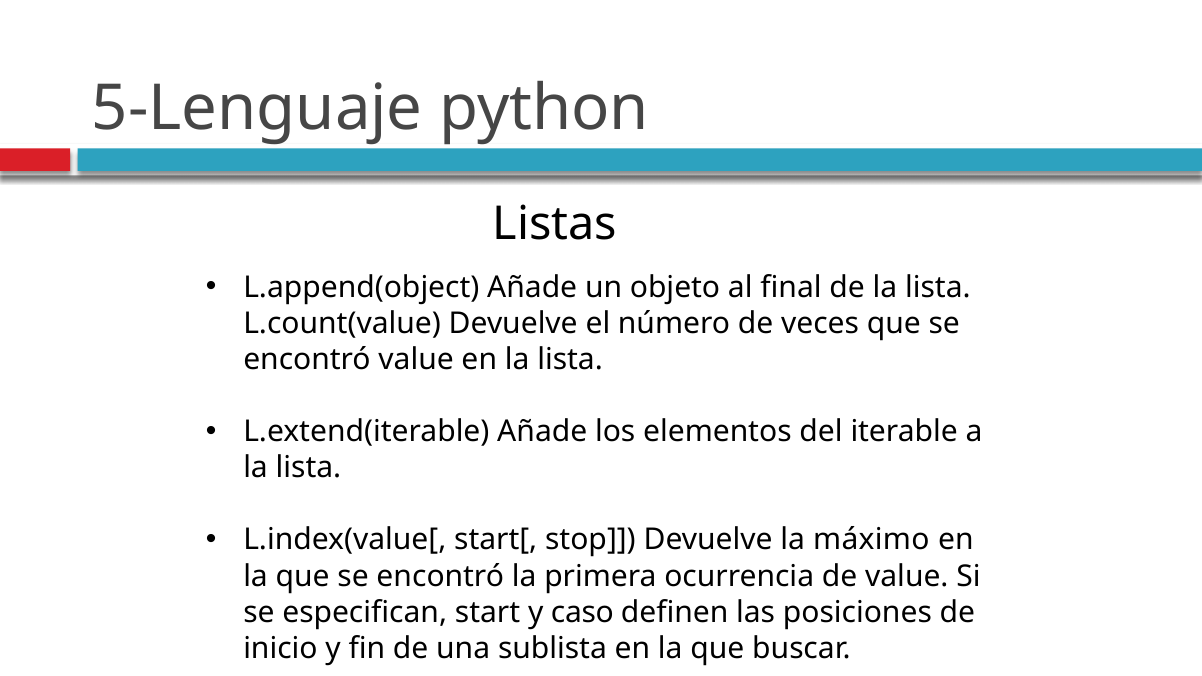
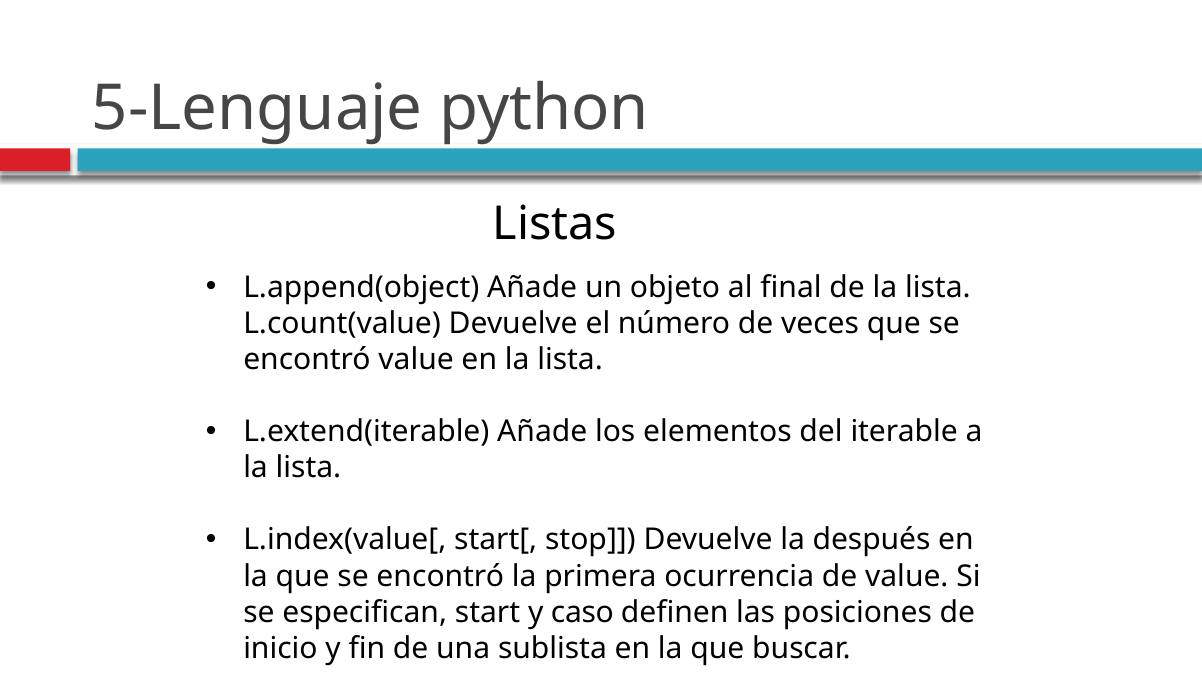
máximo: máximo -> después (872, 540)
